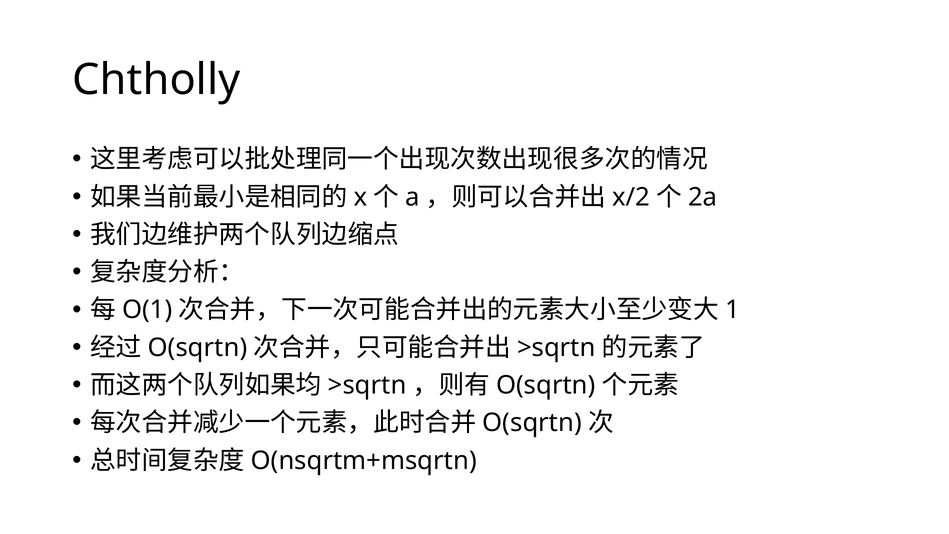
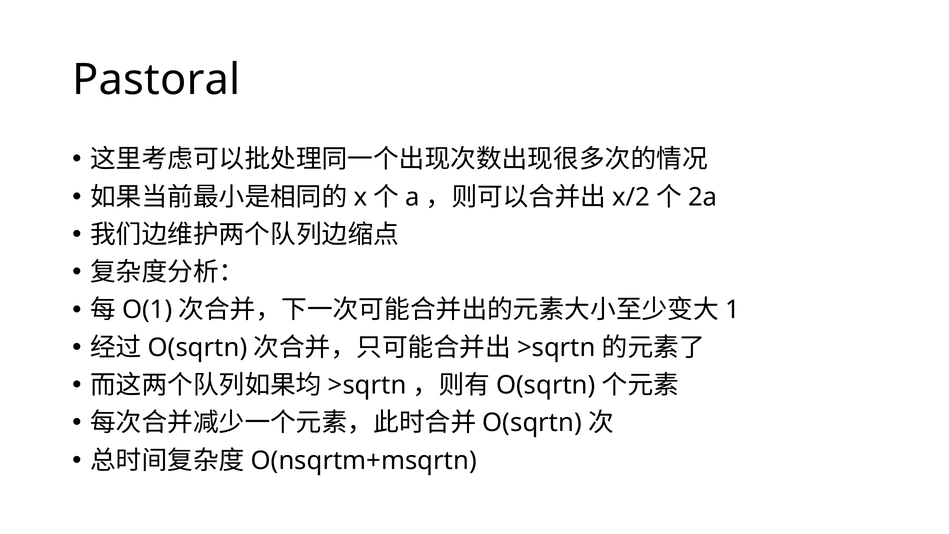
Chtholly: Chtholly -> Pastoral (156, 80)
